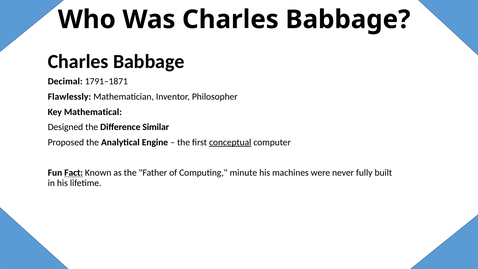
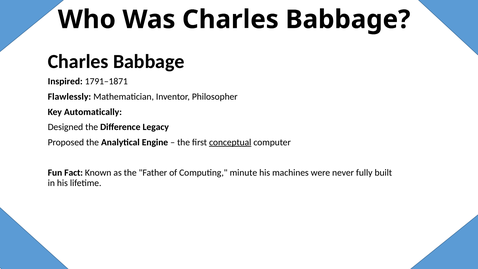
Decimal: Decimal -> Inspired (65, 81)
Mathematical: Mathematical -> Automatically (93, 112)
Similar: Similar -> Legacy (156, 127)
Fact underline: present -> none (74, 173)
